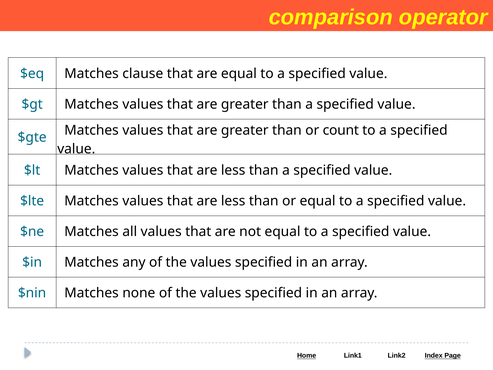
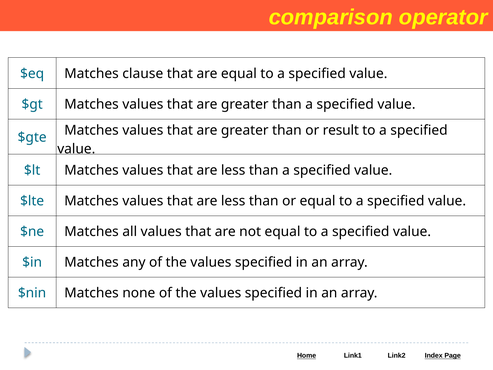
count: count -> result (341, 130)
